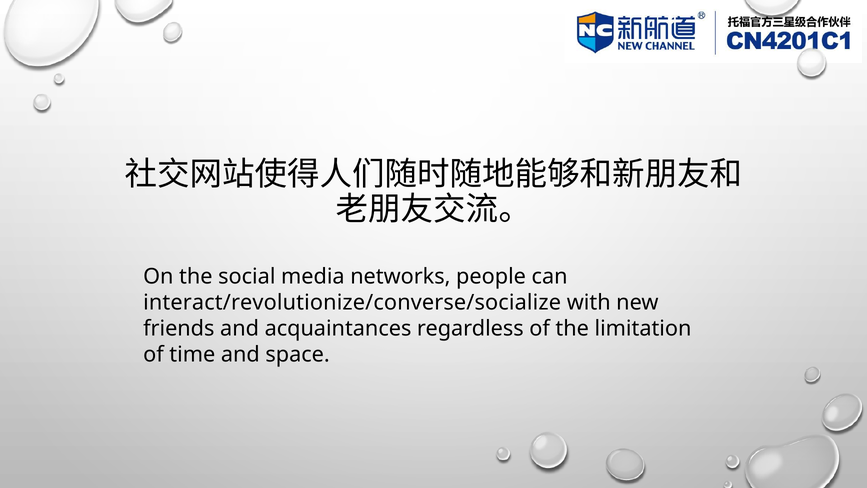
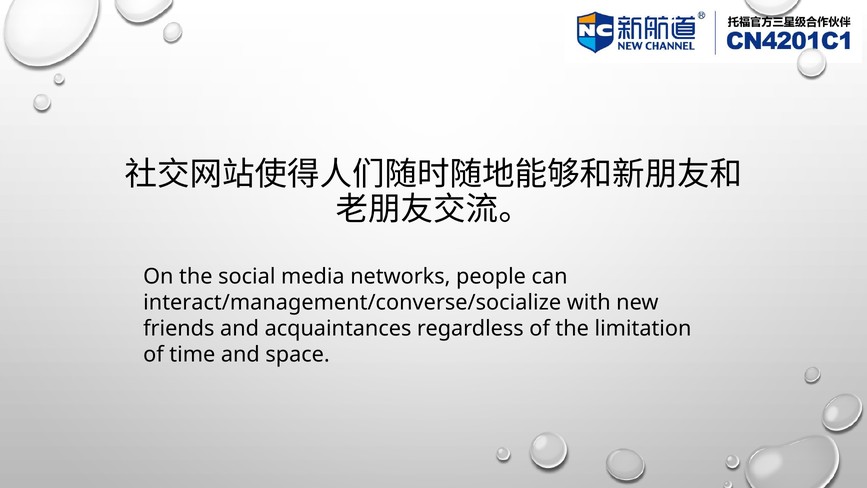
interact/revolutionize/converse/socialize: interact/revolutionize/converse/socialize -> interact/management/converse/socialize (352, 302)
